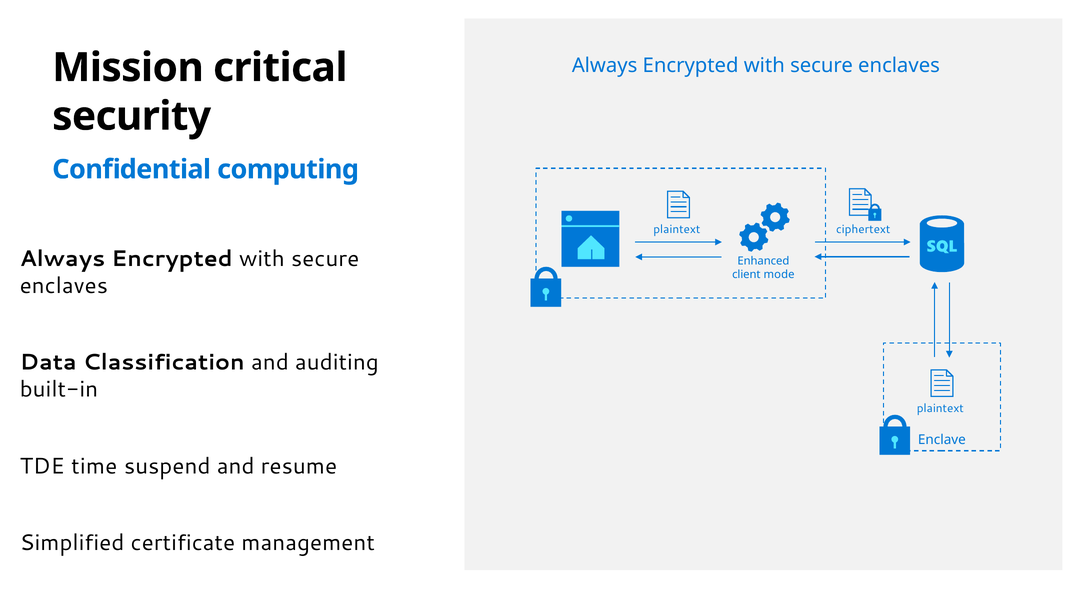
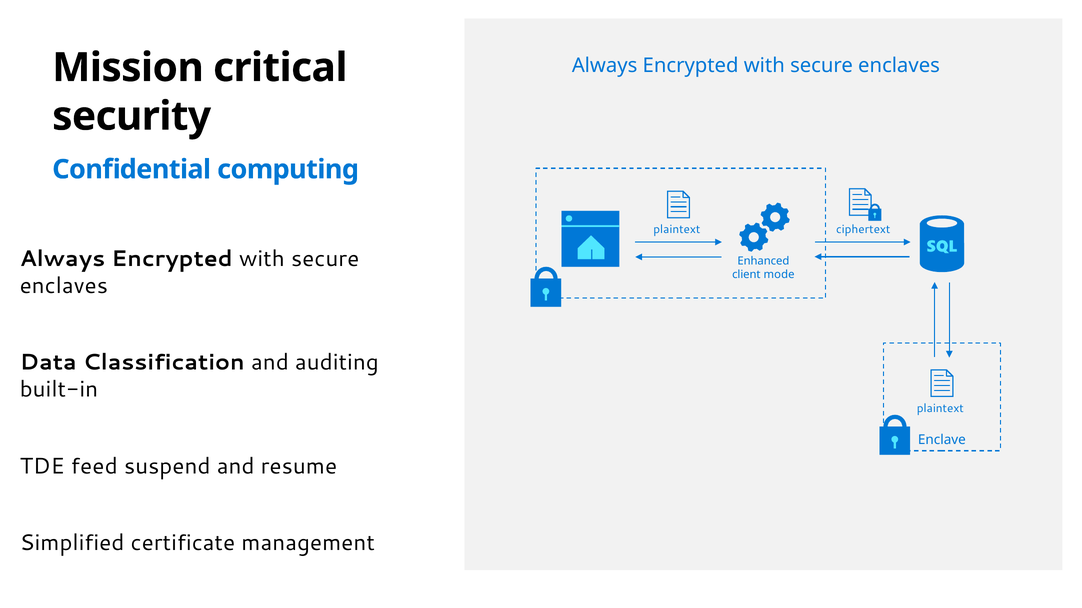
time: time -> feed (94, 467)
